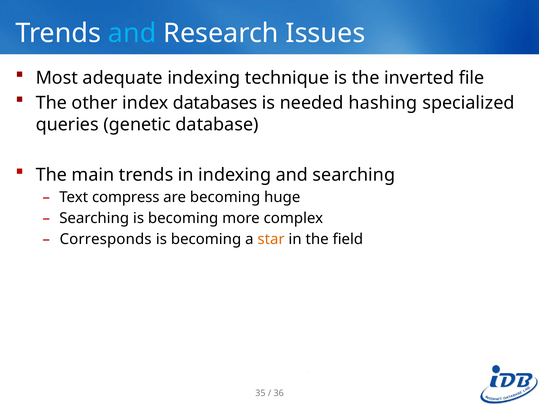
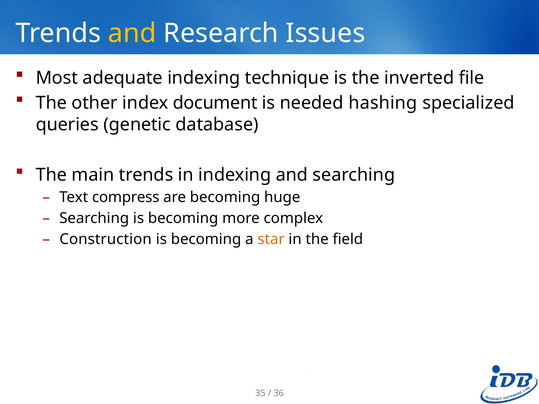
and colour: light blue -> yellow (132, 33)
databases: databases -> document (215, 103)
Corresponds: Corresponds -> Construction (106, 239)
